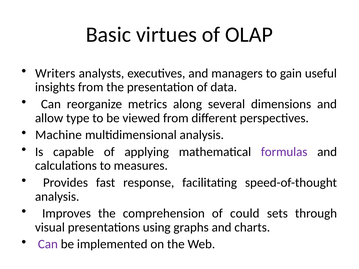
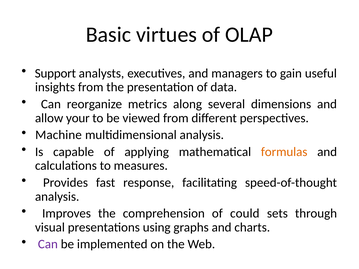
Writers: Writers -> Support (55, 73)
type: type -> your (78, 118)
formulas colour: purple -> orange (284, 152)
